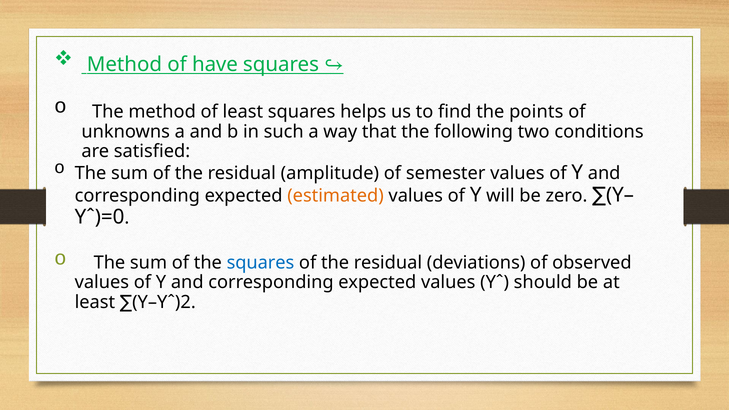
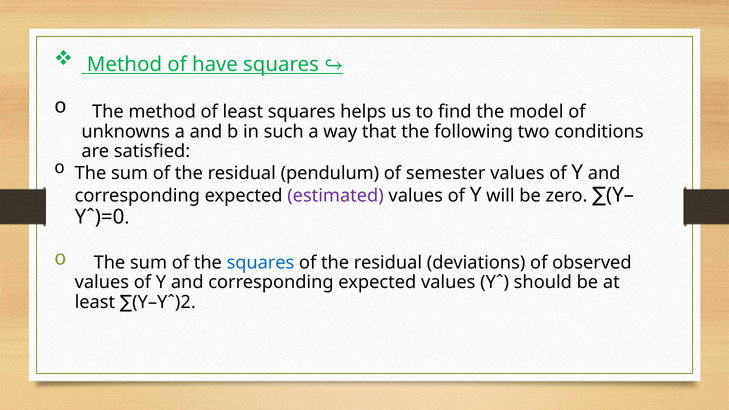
points: points -> model (536, 112)
amplitude: amplitude -> pendulum (330, 173)
estimated colour: orange -> purple (336, 196)
